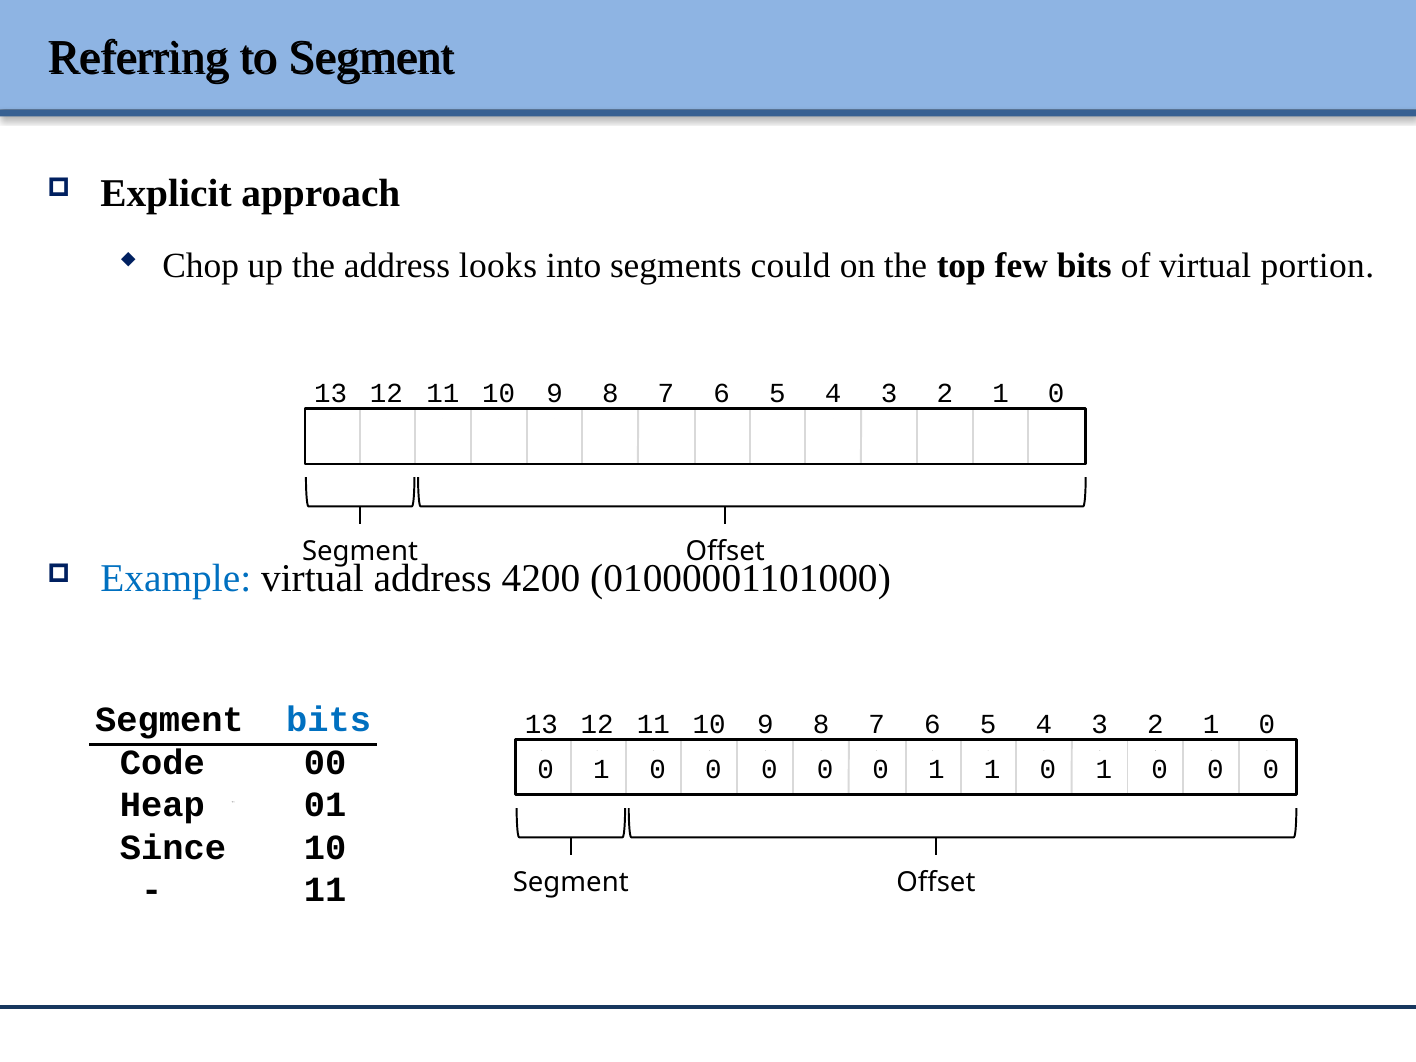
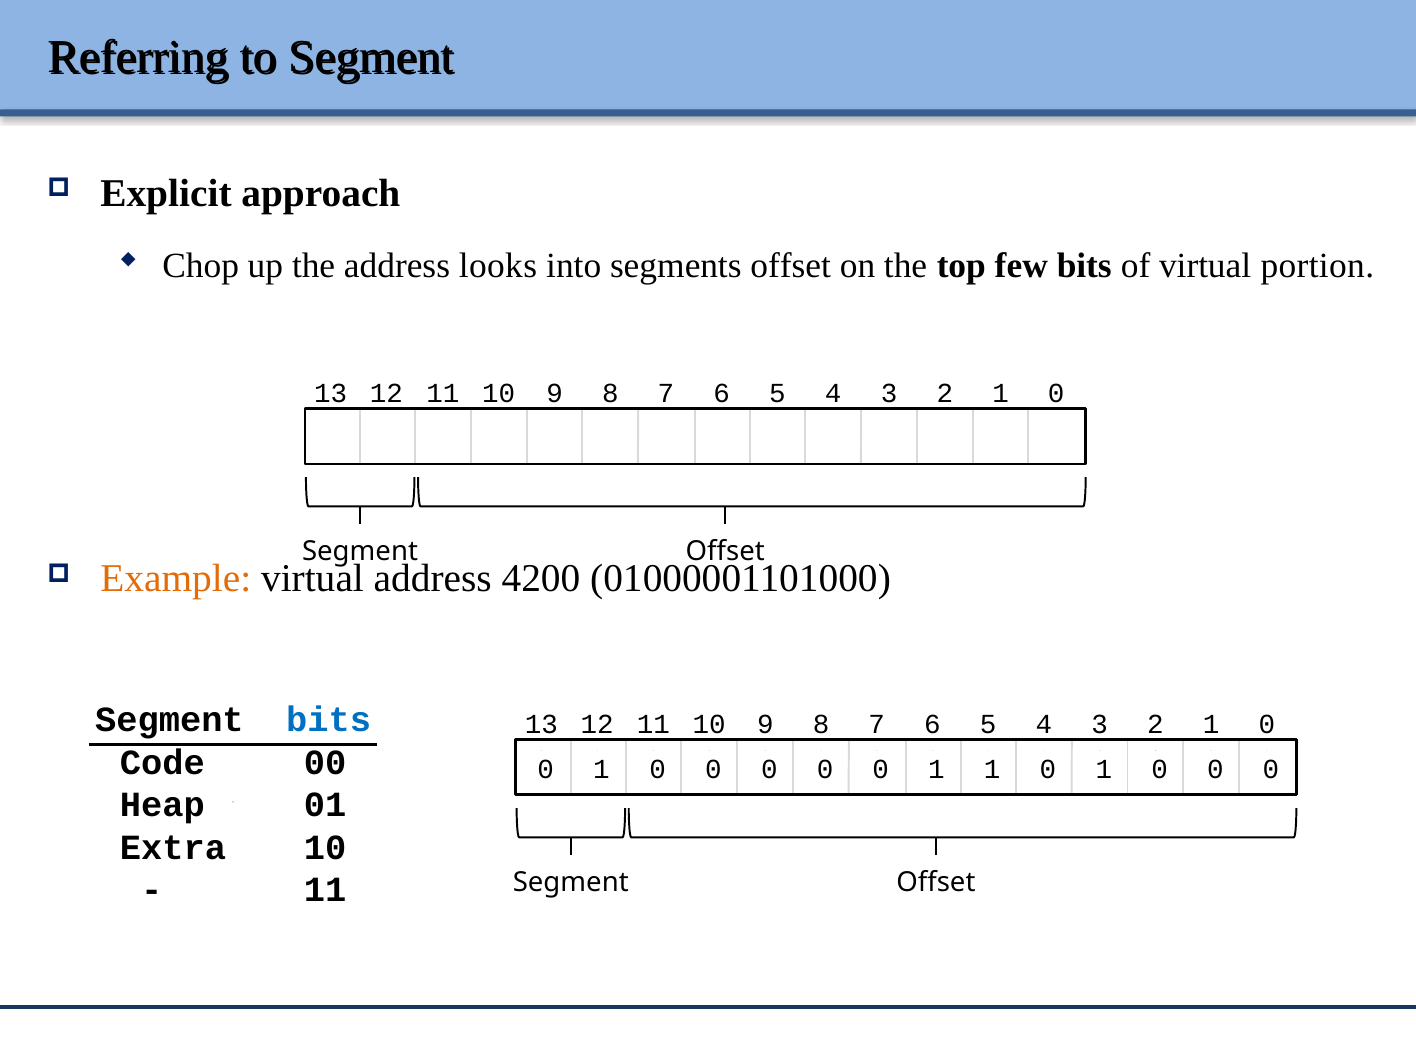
segments could: could -> offset (791, 266)
Example colour: blue -> orange (176, 579)
Since: Since -> Extra (173, 848)
